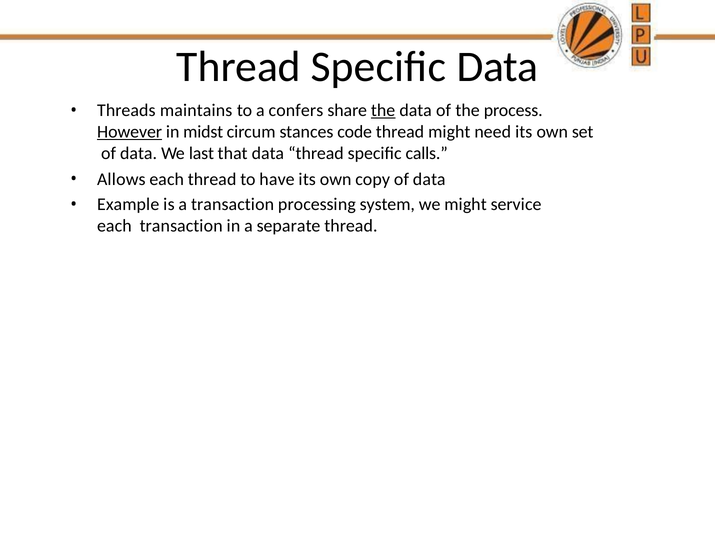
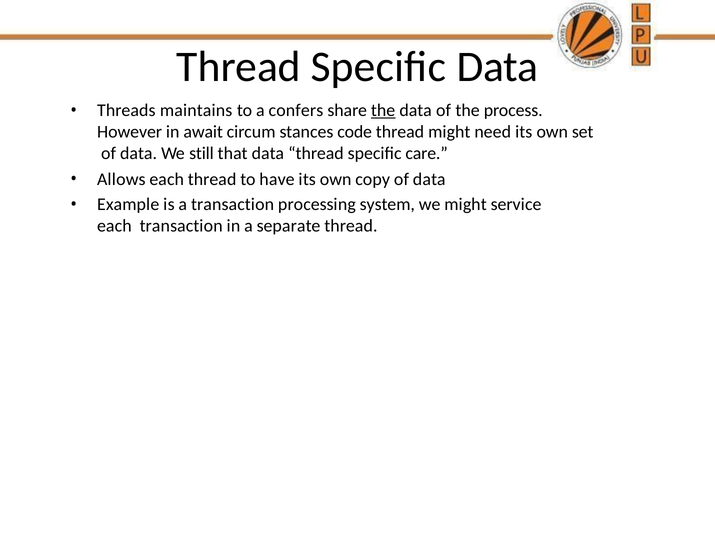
However underline: present -> none (130, 132)
midst: midst -> await (203, 132)
last: last -> still (201, 153)
calls: calls -> care (427, 153)
